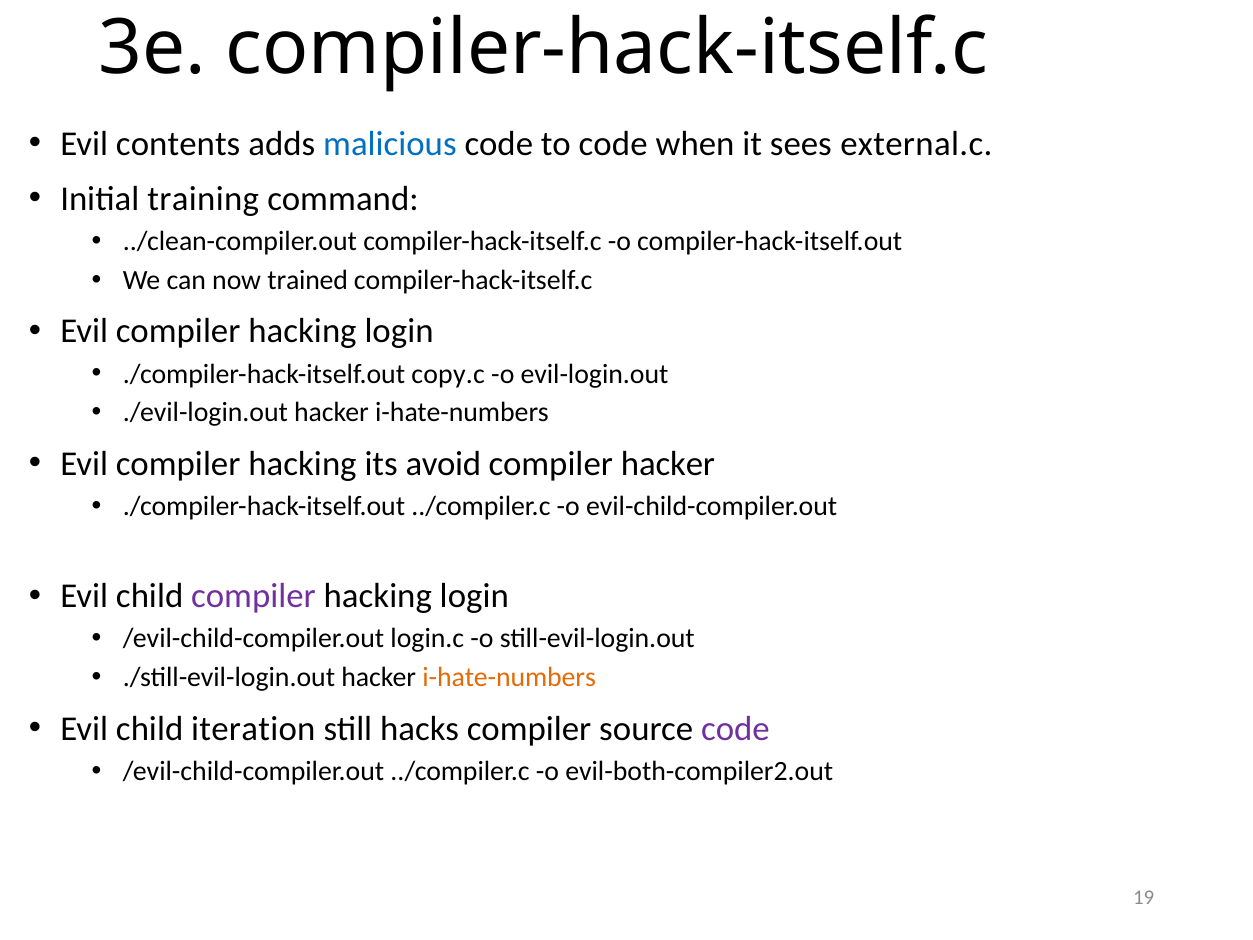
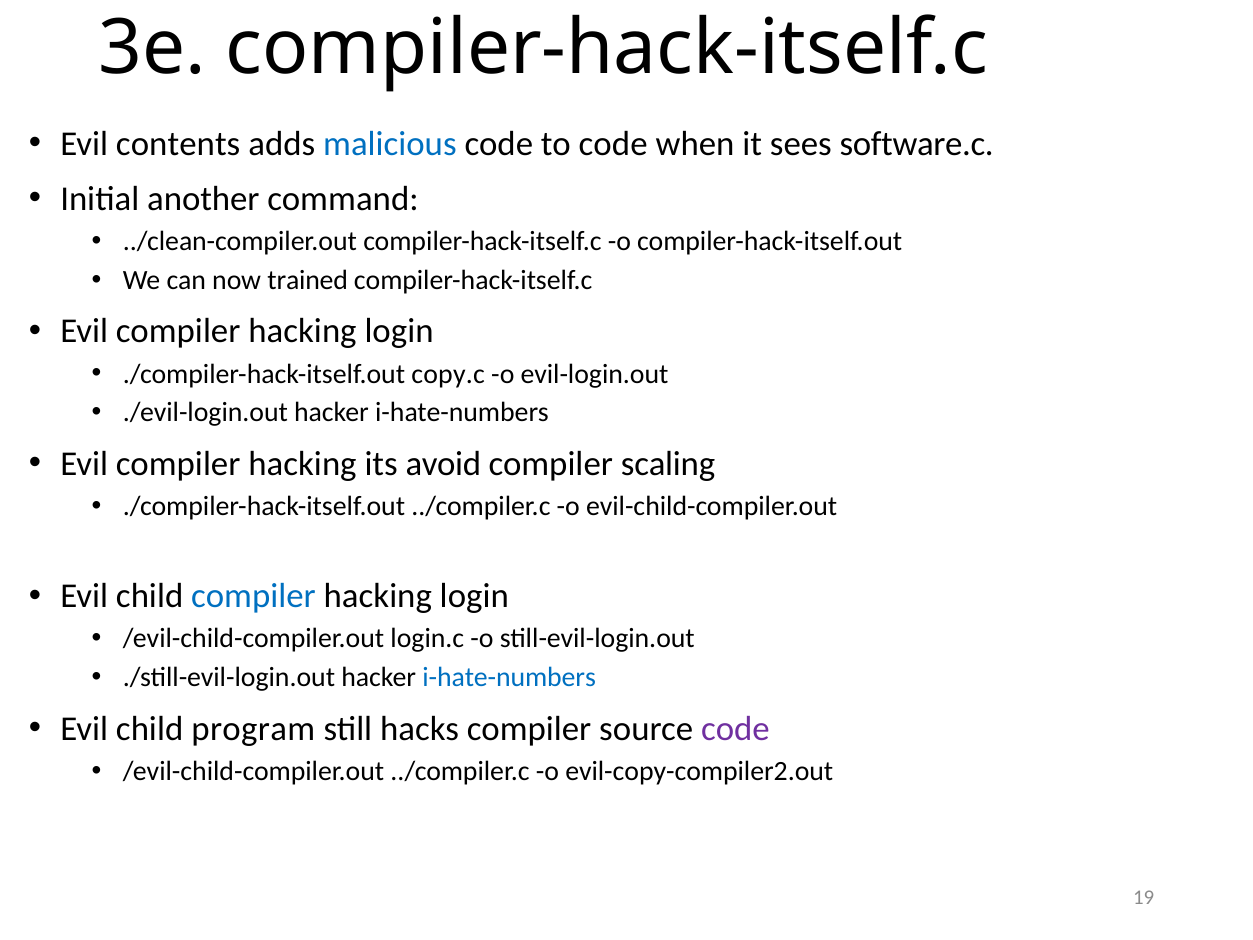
external.c: external.c -> software.c (917, 144)
training: training -> another (203, 199)
compiler hacker: hacker -> scaling (668, 464)
compiler colour: purple -> blue (253, 596)
i-hate-numbers colour: orange -> blue (509, 677)
iteration: iteration -> program (253, 728)
evil-both-compiler2.out: evil-both-compiler2.out -> evil-copy-compiler2.out (699, 771)
